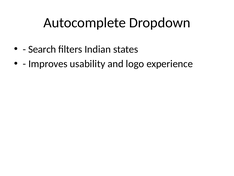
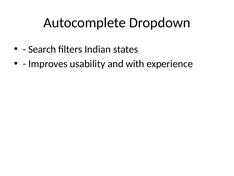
logo: logo -> with (135, 64)
